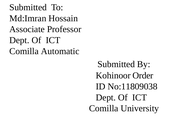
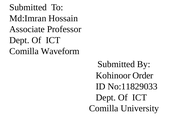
Automatic: Automatic -> Waveform (60, 51)
No:11809038: No:11809038 -> No:11829033 (133, 86)
